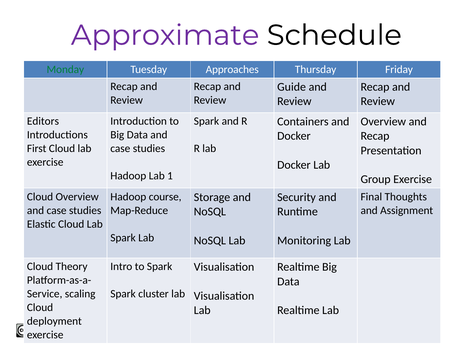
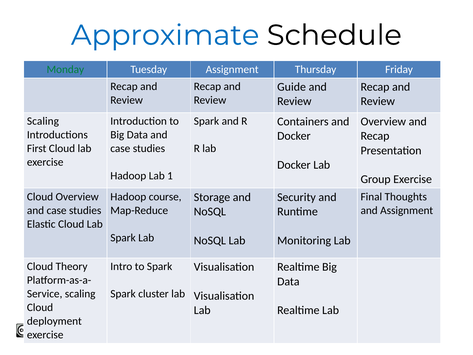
Approximate colour: purple -> blue (165, 35)
Tuesday Approaches: Approaches -> Assignment (232, 69)
Editors: Editors -> Scaling (43, 121)
